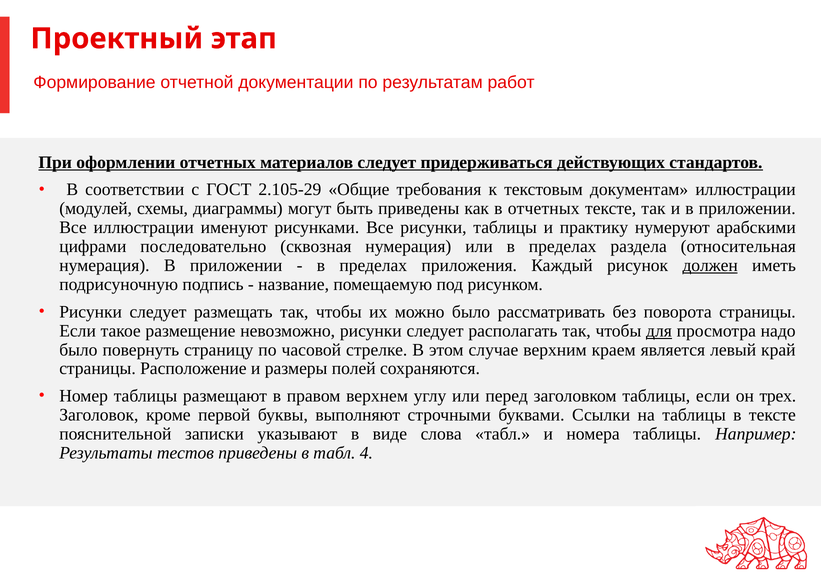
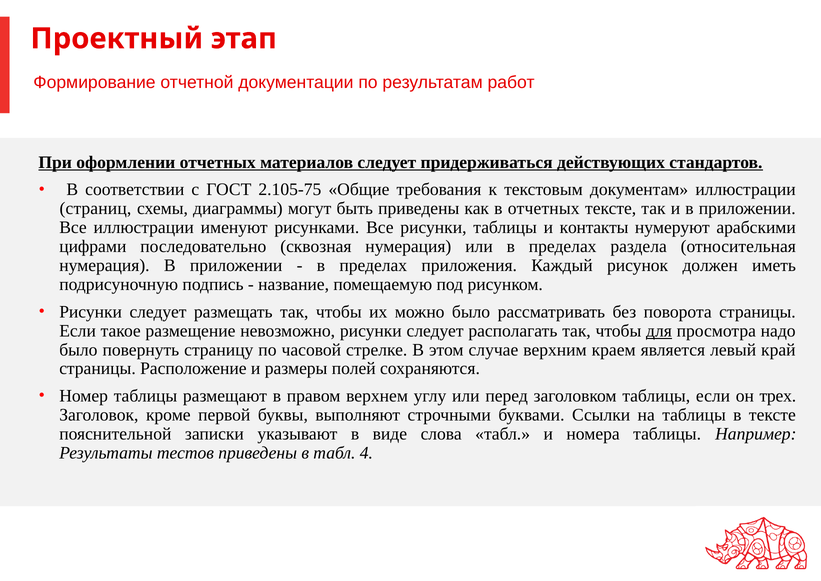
2.105-29: 2.105-29 -> 2.105-75 (290, 189)
модулей: модулей -> страниц (95, 208)
практику: практику -> контакты (594, 227)
должен underline: present -> none (710, 265)
